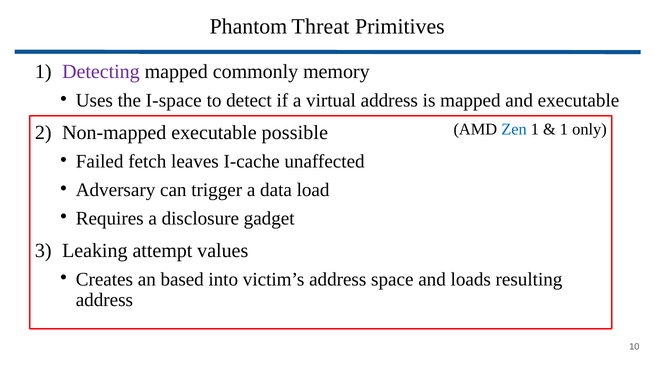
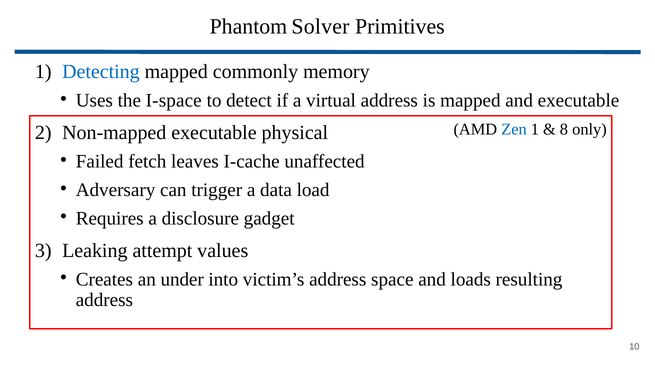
Threat: Threat -> Solver (320, 26)
Detecting colour: purple -> blue (101, 72)
1: 1 -> 8 (564, 129)
possible: possible -> physical (295, 133)
based: based -> under (182, 279)
